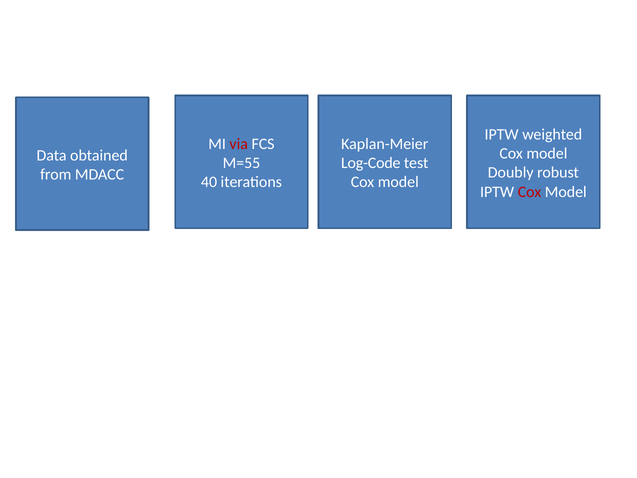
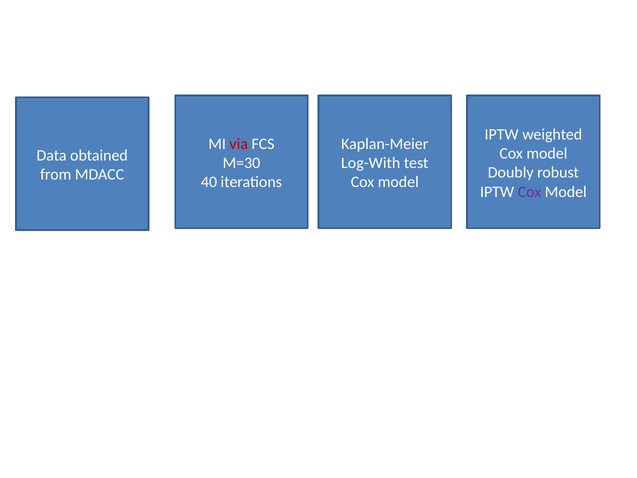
M=55: M=55 -> M=30 (241, 163)
Log-Code: Log-Code -> Log-With (371, 163)
Cox colour: red -> purple (530, 192)
